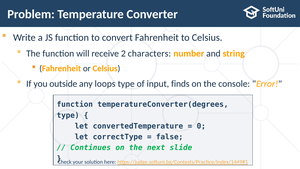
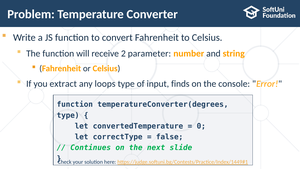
characters: characters -> parameter (149, 53)
outside: outside -> extract (63, 84)
